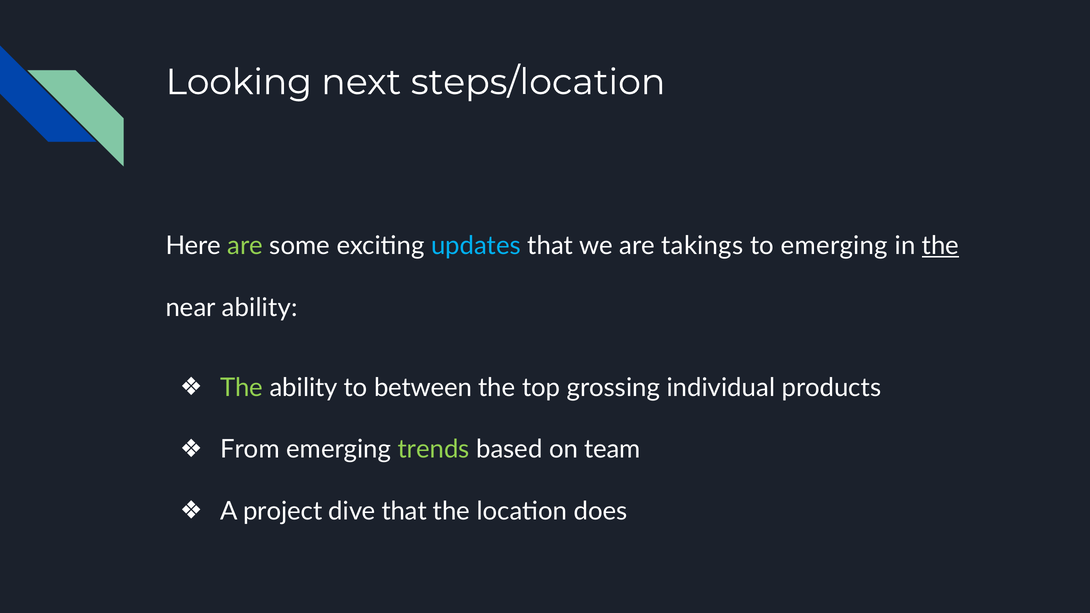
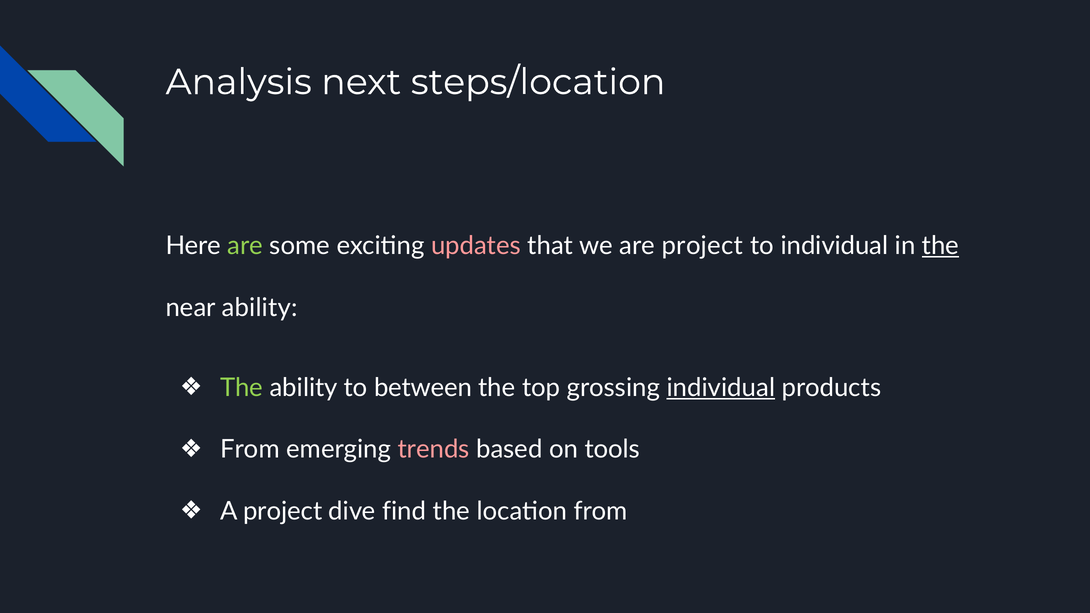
Looking: Looking -> Analysis (239, 82)
updates colour: light blue -> pink (476, 246)
are takings: takings -> project (702, 246)
to emerging: emerging -> individual (834, 246)
individual underline: none -> present (721, 388)
trends colour: light green -> pink (434, 449)
team: team -> tools (612, 449)
dive that: that -> find (404, 511)
location does: does -> from (601, 511)
